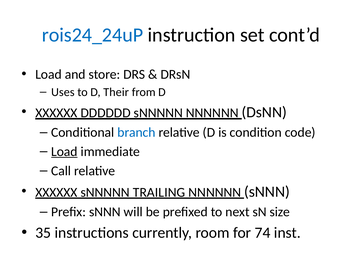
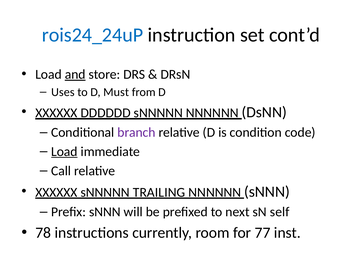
and underline: none -> present (75, 74)
Their: Their -> Must (116, 92)
branch colour: blue -> purple (136, 132)
size: size -> self (280, 212)
35: 35 -> 78 (43, 232)
74: 74 -> 77 (263, 232)
